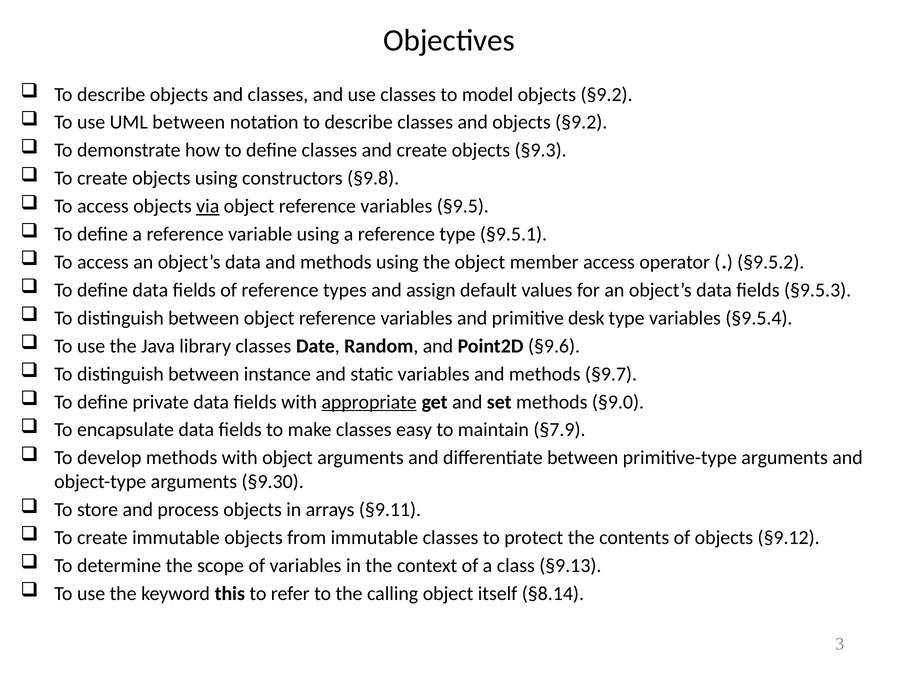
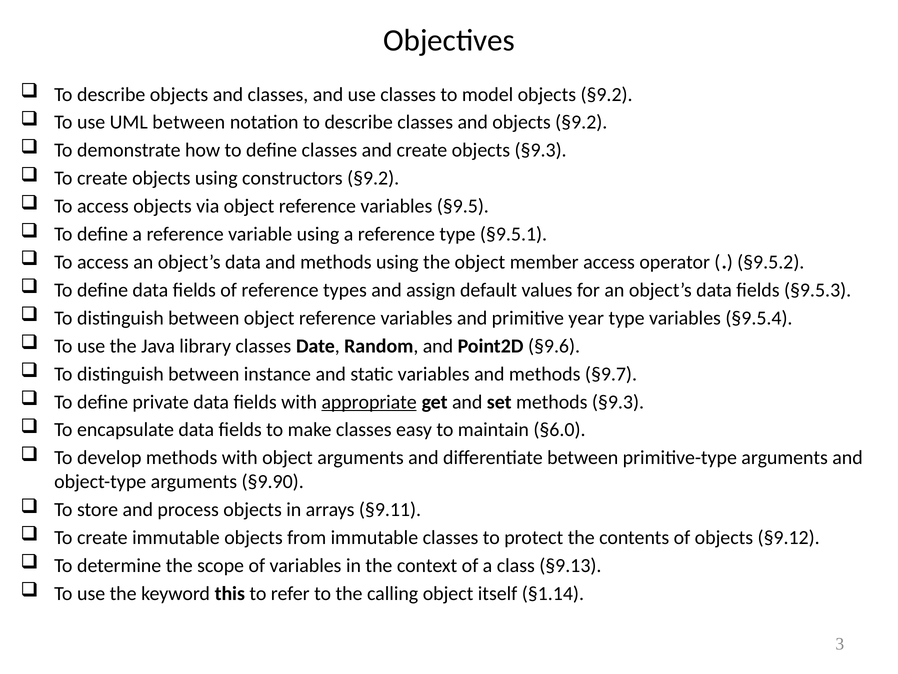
constructors §9.8: §9.8 -> §9.2 (373, 178)
via underline: present -> none (208, 206)
desk: desk -> year (586, 318)
methods §9.0: §9.0 -> §9.3 (618, 402)
§7.9: §7.9 -> §6.0 (560, 430)
§9.30: §9.30 -> §9.90 (273, 481)
§8.14: §8.14 -> §1.14 (553, 593)
